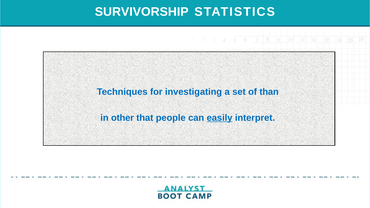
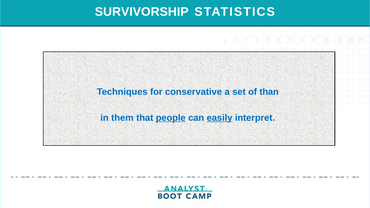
investigating: investigating -> conservative (193, 92)
other: other -> them (122, 118)
people underline: none -> present (171, 118)
